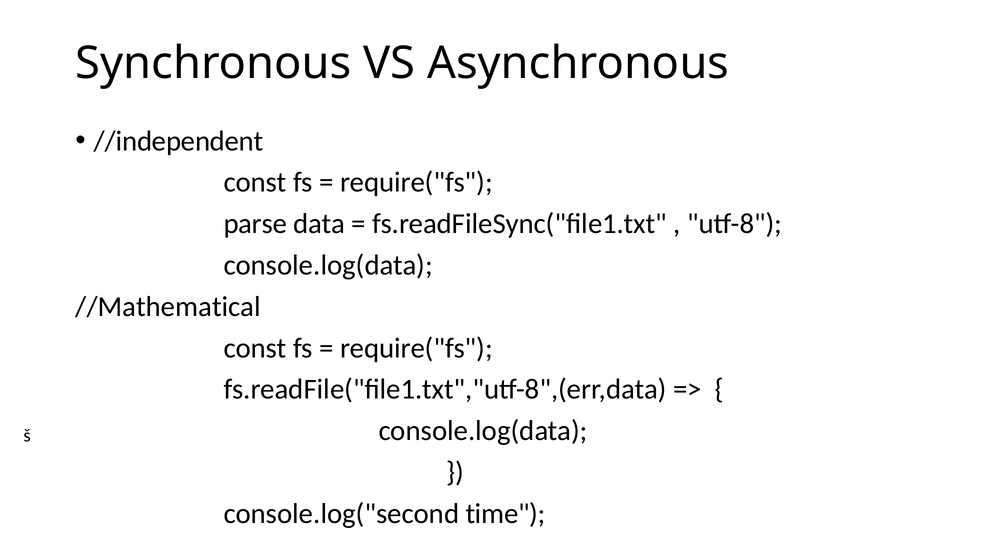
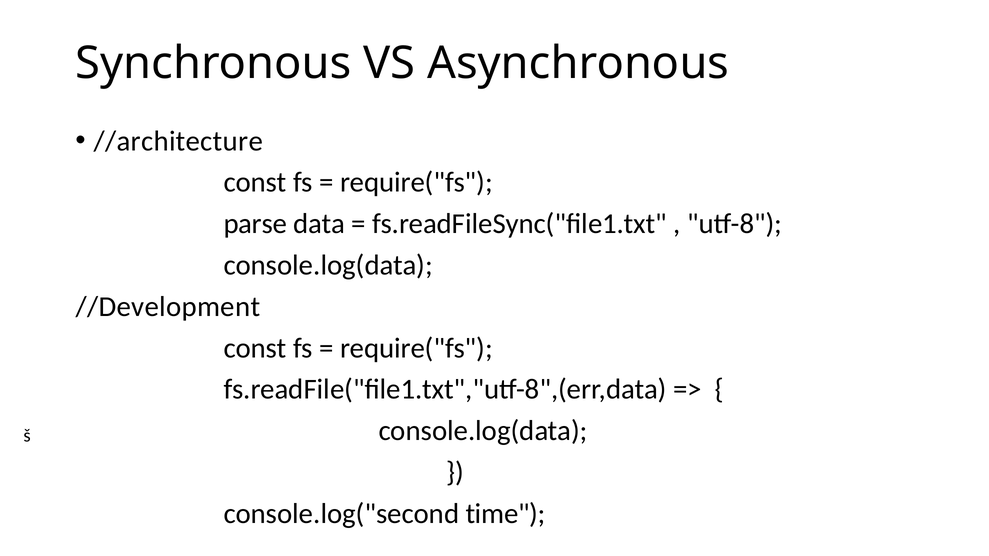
//independent: //independent -> //architecture (178, 141)
//Mathematical: //Mathematical -> //Development (168, 307)
